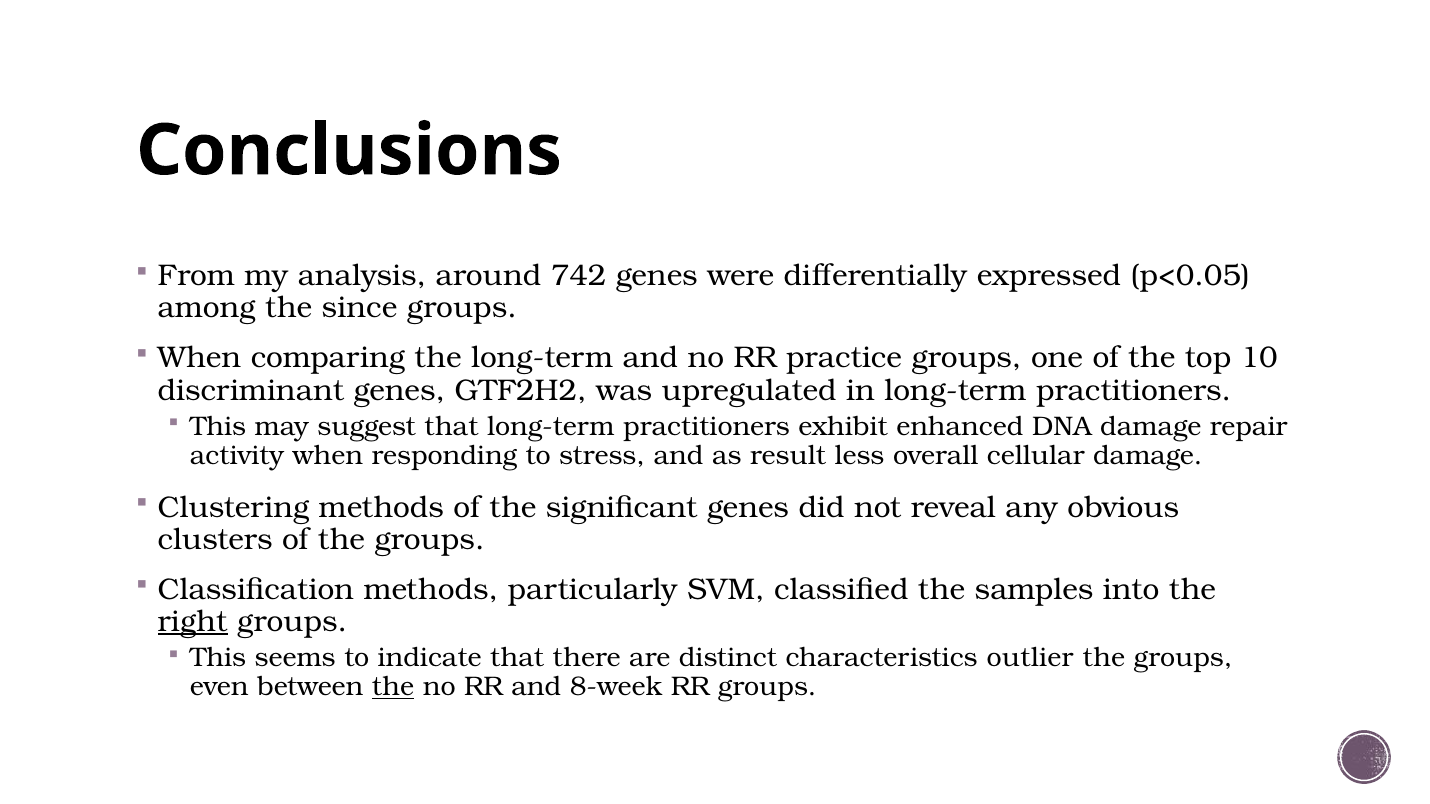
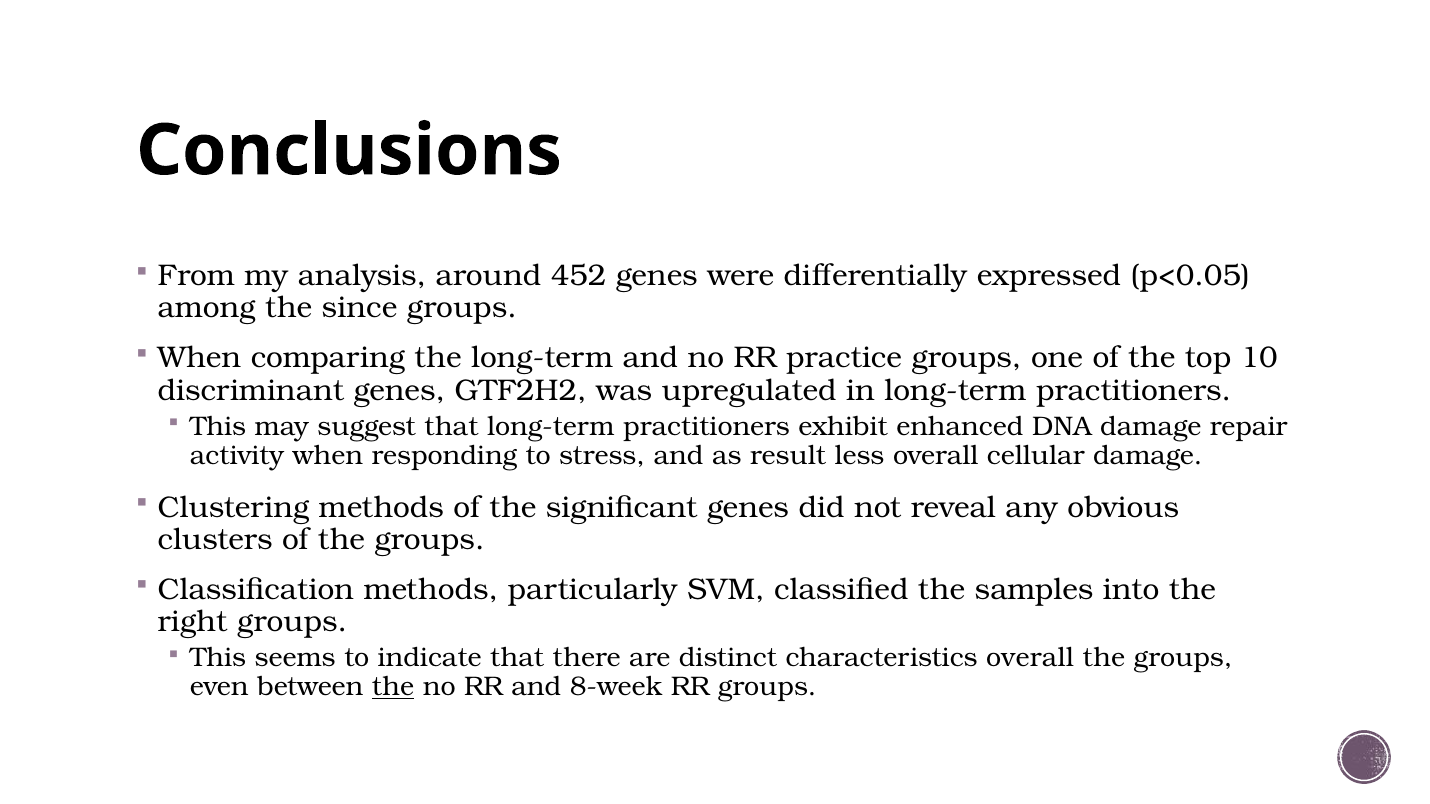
742: 742 -> 452 (579, 276)
right underline: present -> none (193, 622)
characteristics outlier: outlier -> overall (1030, 658)
